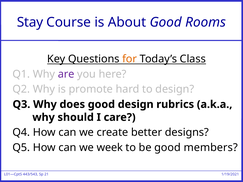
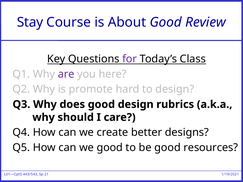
Rooms: Rooms -> Review (206, 22)
for colour: orange -> purple (130, 59)
we week: week -> good (110, 148)
members: members -> resources (211, 148)
